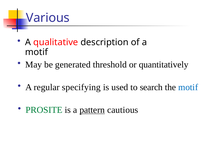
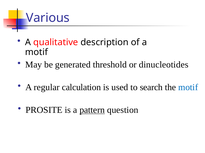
quantitatively: quantitatively -> dinucleotides (164, 65)
specifying: specifying -> calculation (81, 88)
PROSITE colour: green -> black (44, 110)
cautious: cautious -> question (123, 110)
